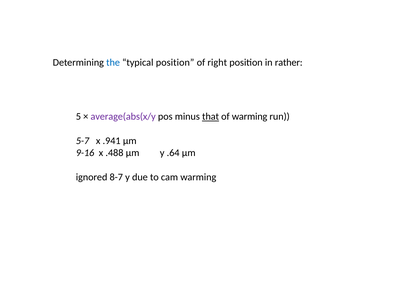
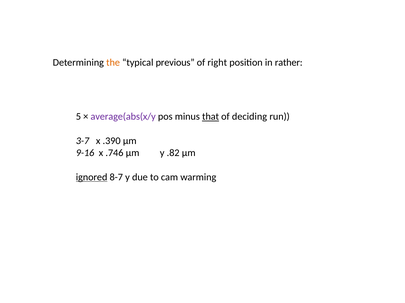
the colour: blue -> orange (113, 63)
typical position: position -> previous (175, 63)
of warming: warming -> deciding (250, 117)
5-7: 5-7 -> 3-7 (83, 141)
.941: .941 -> .390 (112, 141)
.488: .488 -> .746 (114, 153)
.64: .64 -> .82 (173, 153)
ignored underline: none -> present (92, 178)
